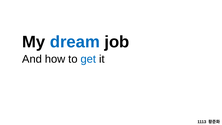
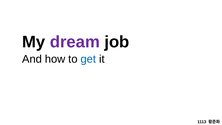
dream colour: blue -> purple (75, 42)
